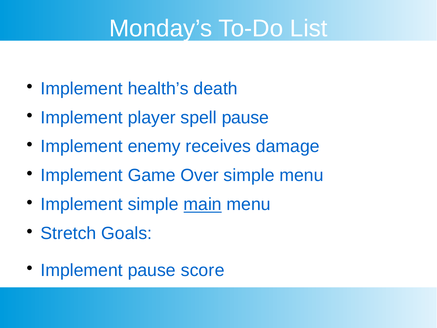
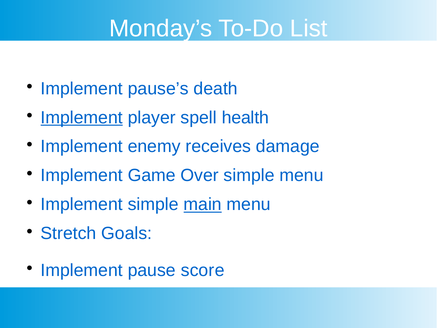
health’s: health’s -> pause’s (158, 88)
Implement underline: none -> present (82, 117)
spell pause: pause -> health (245, 117)
